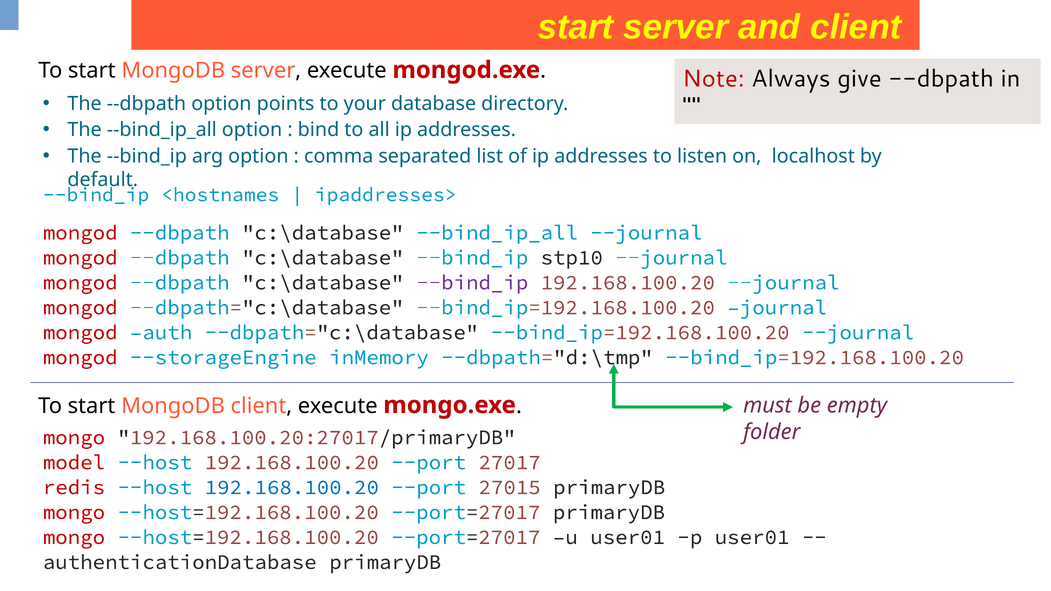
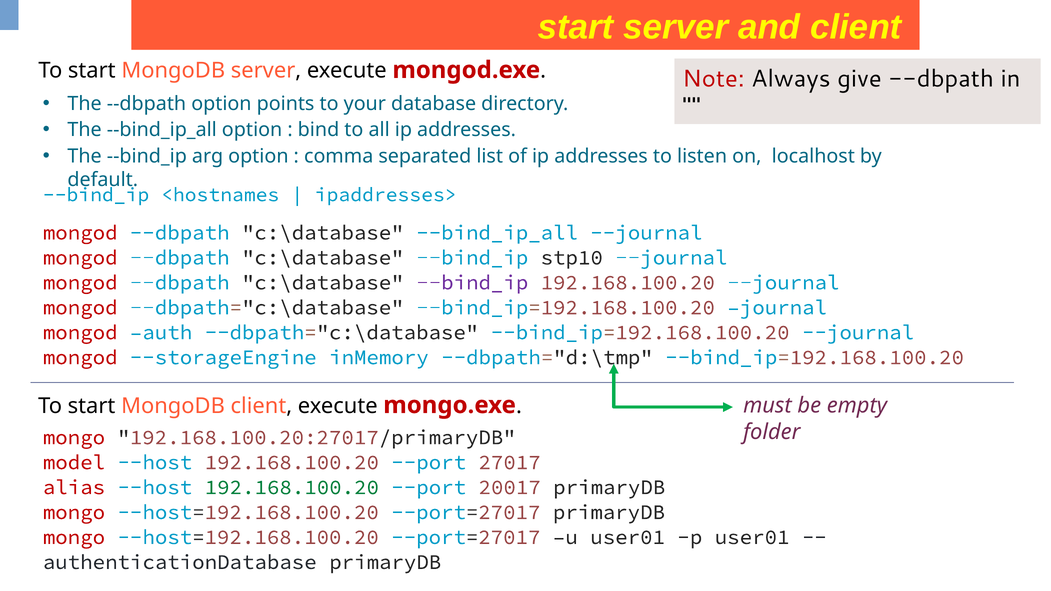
redis: redis -> alias (74, 487)
192.168.100.20 colour: blue -> green (292, 487)
27015: 27015 -> 20017 (510, 487)
